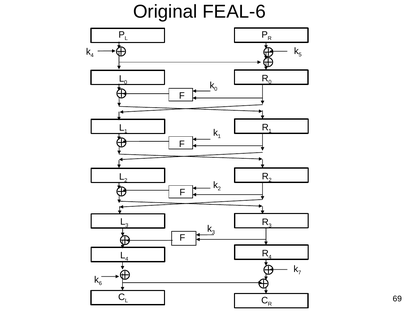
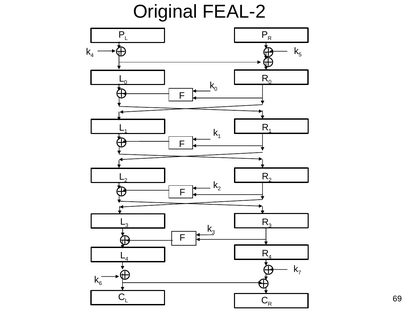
FEAL-6: FEAL-6 -> FEAL-2 (234, 12)
